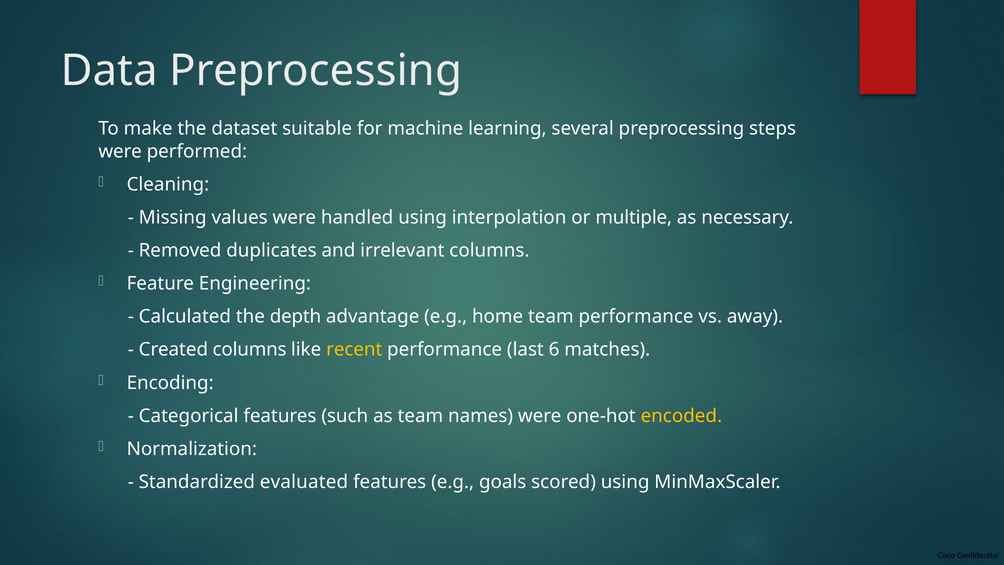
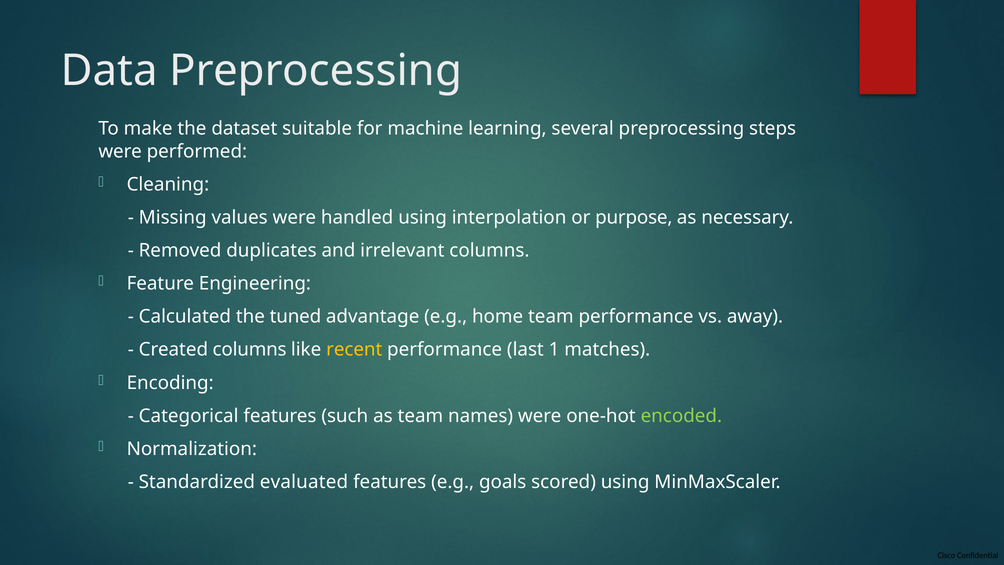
multiple: multiple -> purpose (634, 217)
depth: depth -> tuned (296, 317)
6: 6 -> 1 (554, 350)
encoded colour: yellow -> light green (681, 416)
